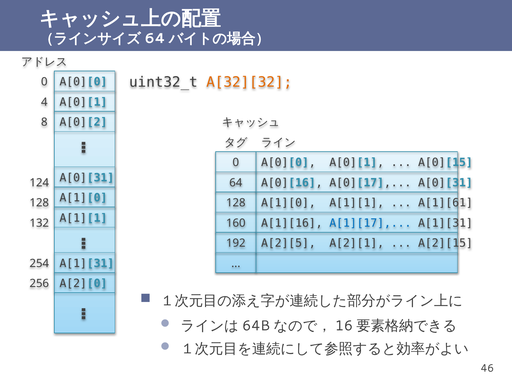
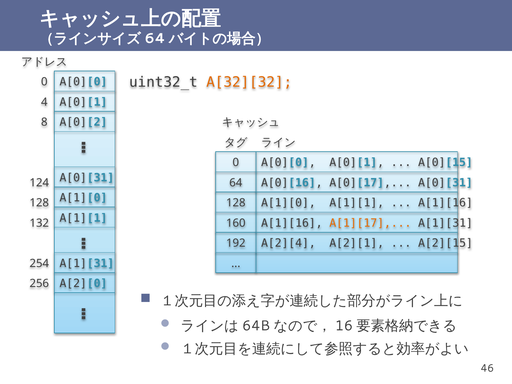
A[1][61: A[1][61 -> A[1][16 (445, 203)
A[1][17 colour: blue -> orange (370, 223)
A[2][5: A[2][5 -> A[2][4 (288, 243)
